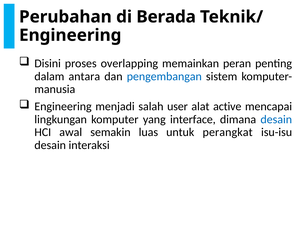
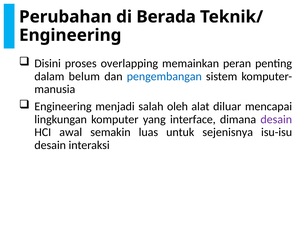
antara: antara -> belum (84, 77)
user: user -> oleh (177, 107)
active: active -> diluar (227, 107)
desain colour: blue -> purple (276, 119)
perangkat: perangkat -> sejenisnya (228, 132)
